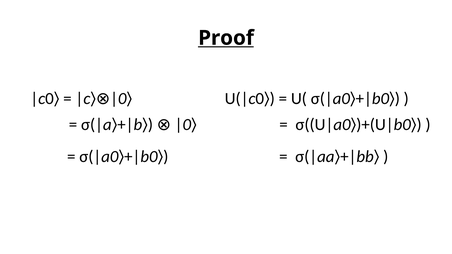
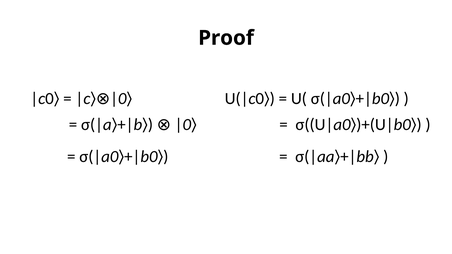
Proof underline: present -> none (226, 38)
